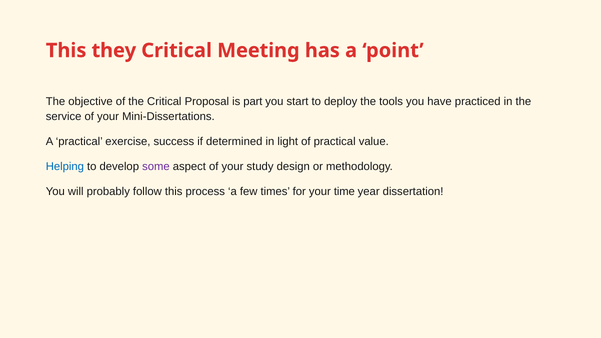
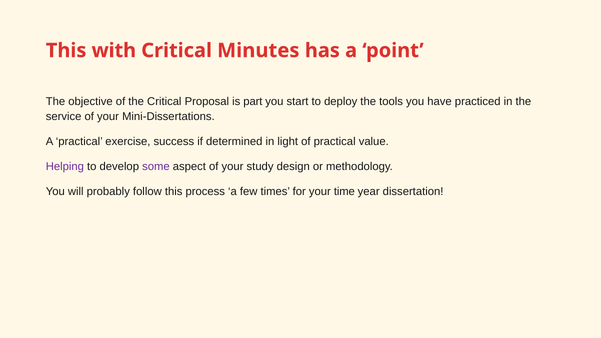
they: they -> with (114, 51)
Meeting: Meeting -> Minutes (258, 51)
Helping colour: blue -> purple (65, 166)
